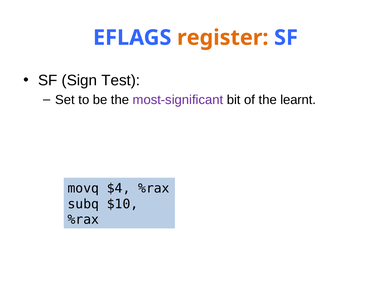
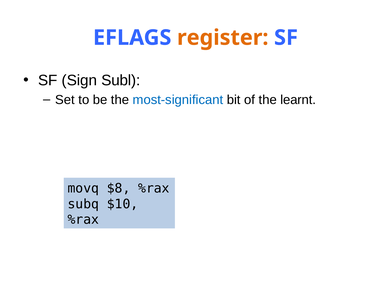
Test: Test -> Subl (121, 81)
most-significant colour: purple -> blue (178, 100)
$4: $4 -> $8 (119, 189)
